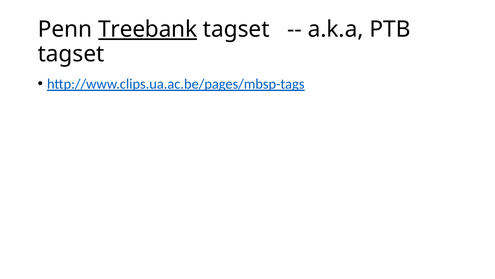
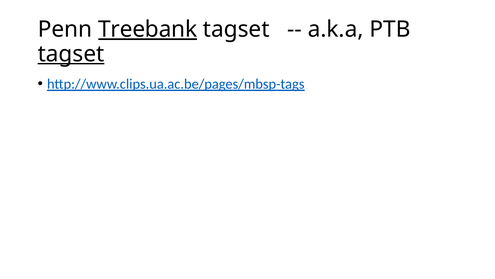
tagset underline: none -> present (71, 54)
